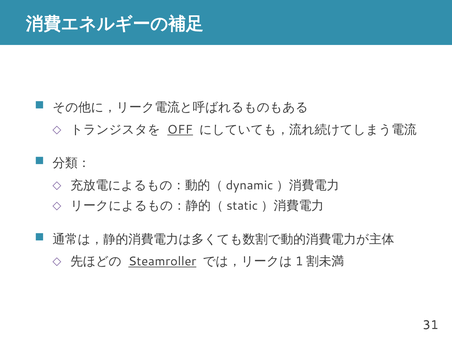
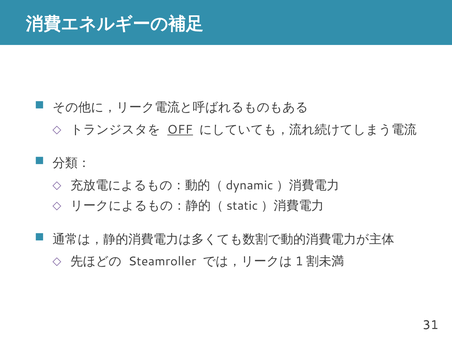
Steamroller underline: present -> none (162, 261)
